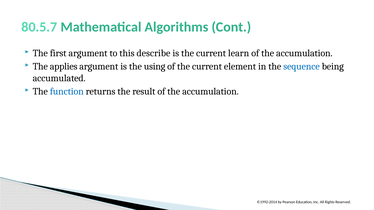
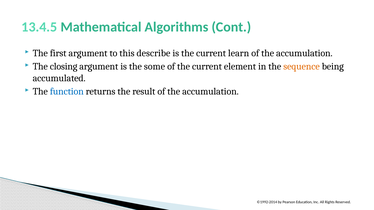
80.5.7: 80.5.7 -> 13.4.5 (39, 27)
applies: applies -> closing (64, 67)
using: using -> some (154, 67)
sequence colour: blue -> orange (302, 67)
